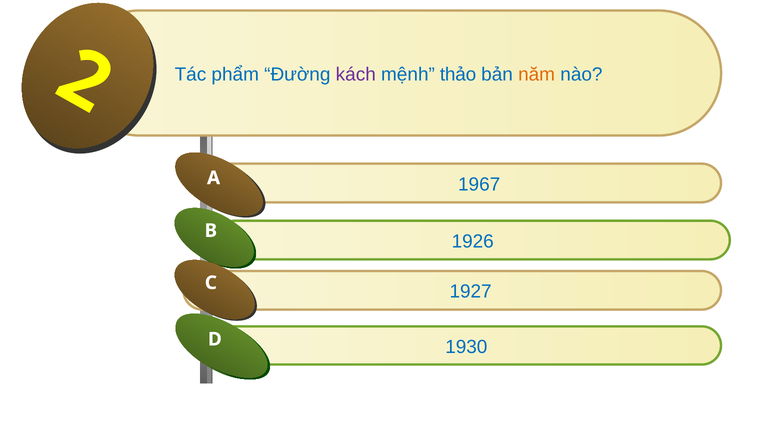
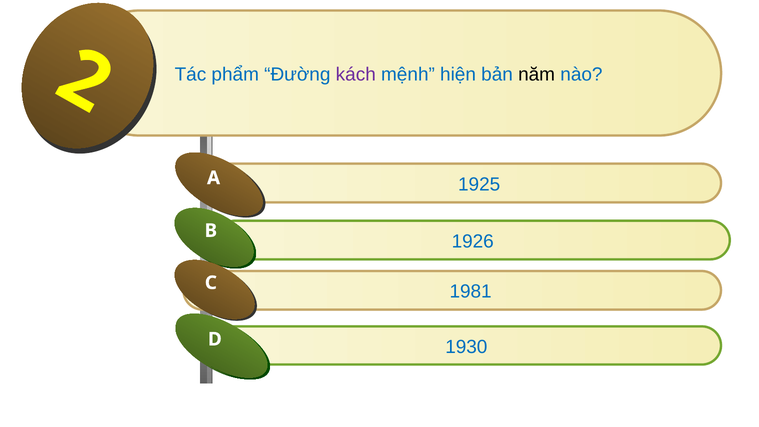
thảo: thảo -> hiện (458, 74)
năm colour: orange -> black (537, 74)
1967: 1967 -> 1925 (479, 184)
1927: 1927 -> 1981 (471, 292)
